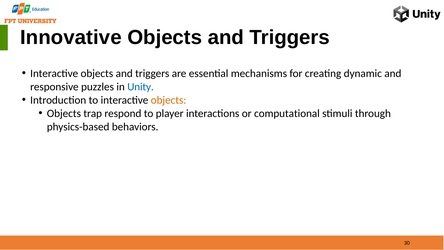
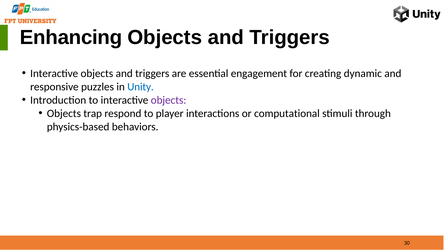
Innovative: Innovative -> Enhancing (71, 37)
mechanisms: mechanisms -> engagement (259, 73)
objects colour: orange -> purple (169, 100)
